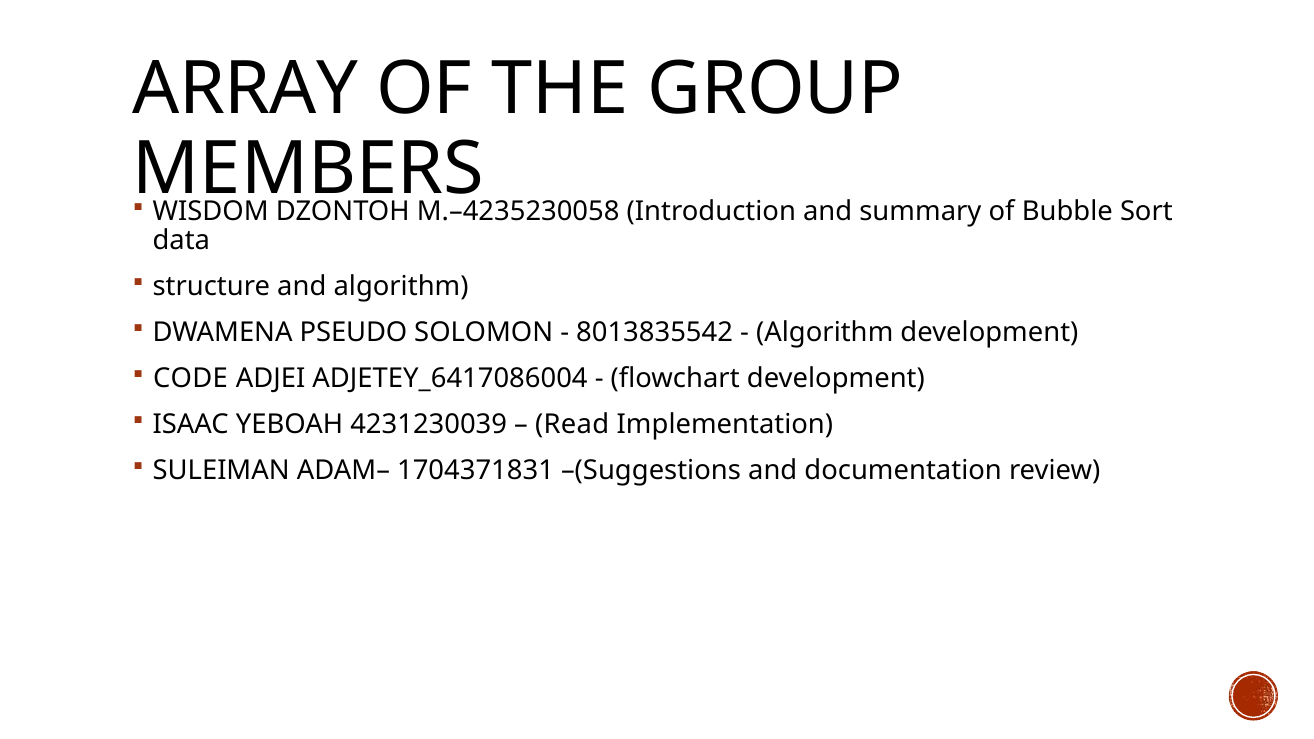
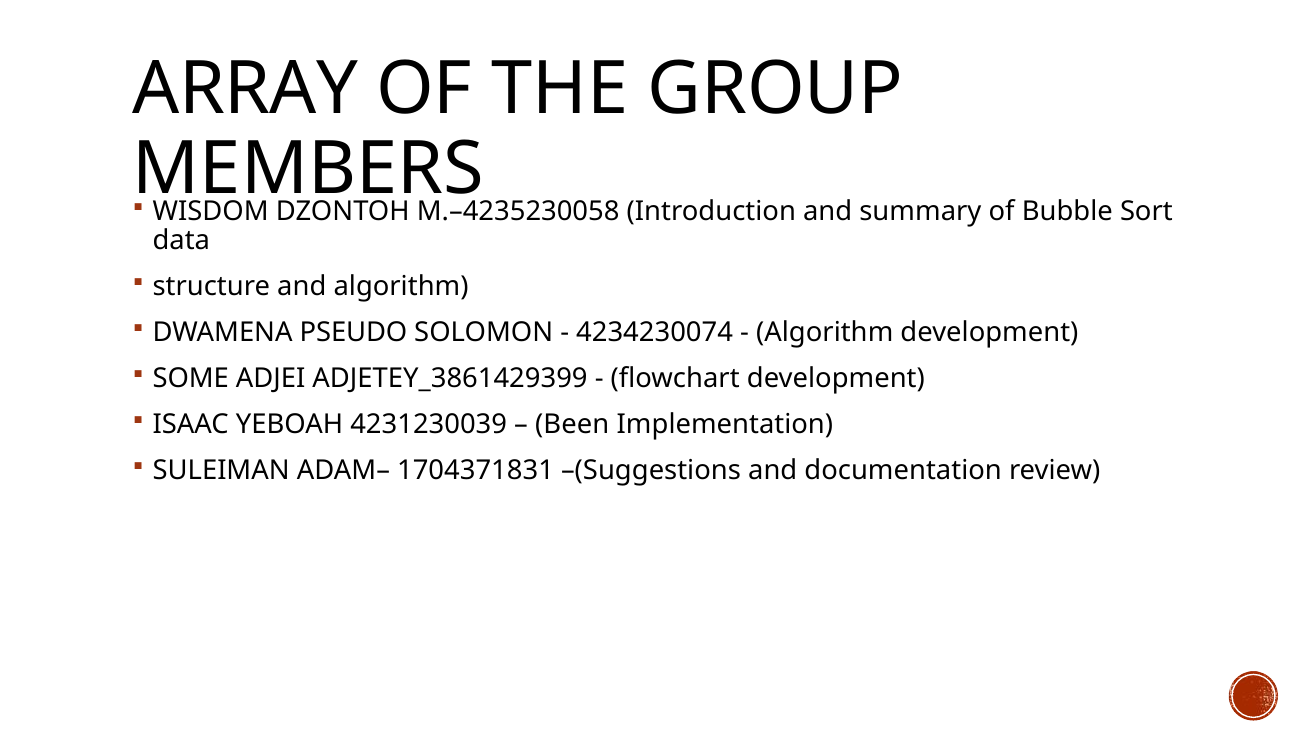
8013835542: 8013835542 -> 4234230074 (655, 333)
CODE: CODE -> SOME (191, 379)
ADJETEY_6417086004: ADJETEY_6417086004 -> ADJETEY_3861429399 (450, 379)
Read: Read -> Been (572, 425)
